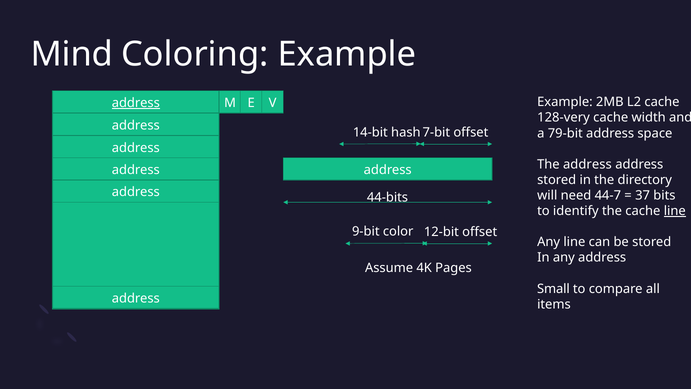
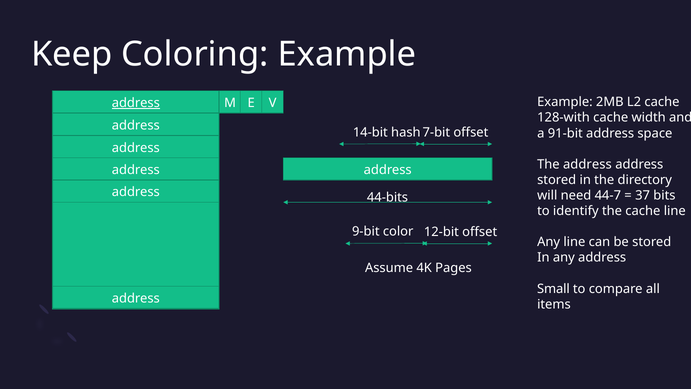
Mind: Mind -> Keep (72, 54)
128-very: 128-very -> 128-with (563, 118)
79-bit: 79-bit -> 91-bit (565, 133)
line underline: present -> none (675, 211)
